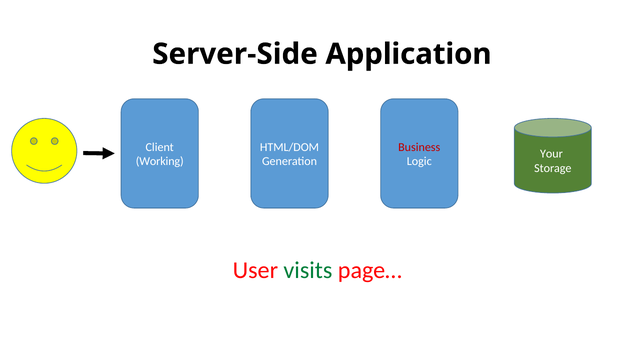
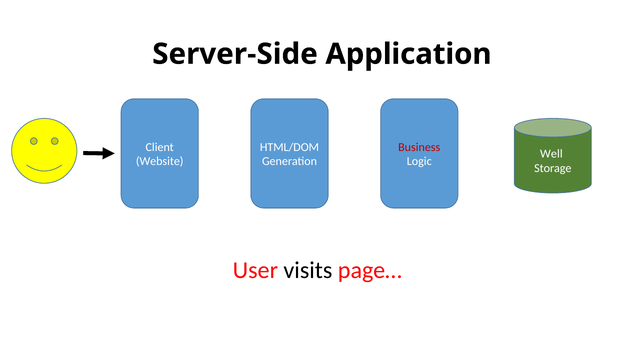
Your: Your -> Well (551, 154)
Working: Working -> Website (160, 162)
visits colour: green -> black (308, 271)
